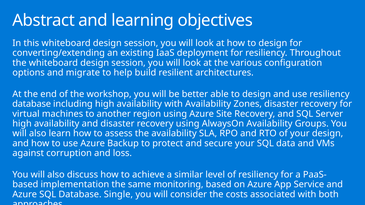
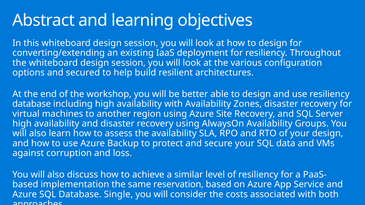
migrate: migrate -> secured (83, 73)
monitoring: monitoring -> reservation (178, 185)
